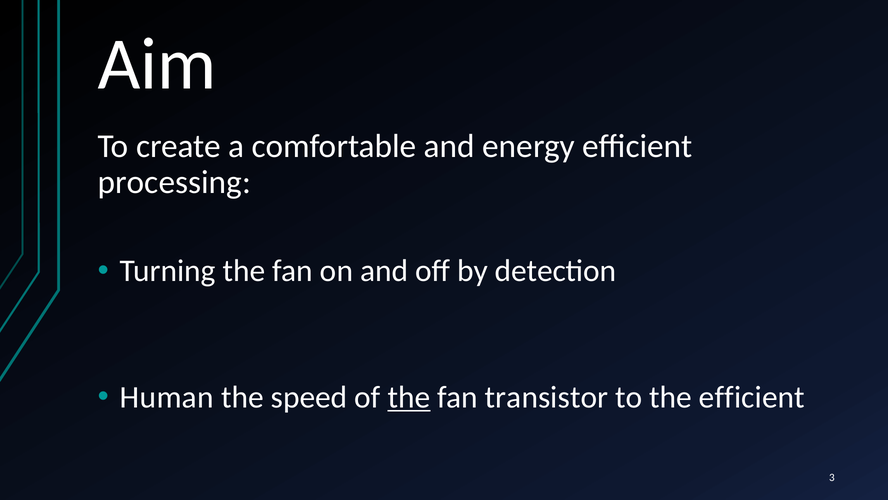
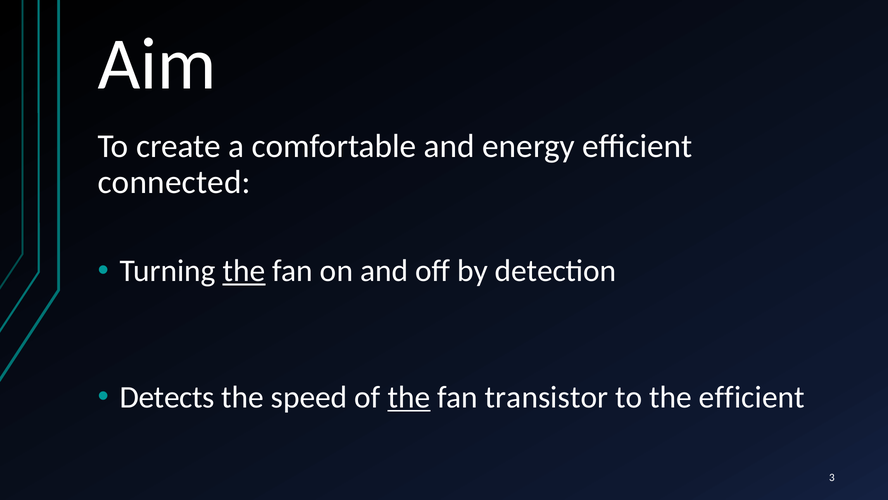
processing: processing -> connected (174, 182)
the underline: none -> present (244, 271)
Human: Human -> Detects (167, 397)
